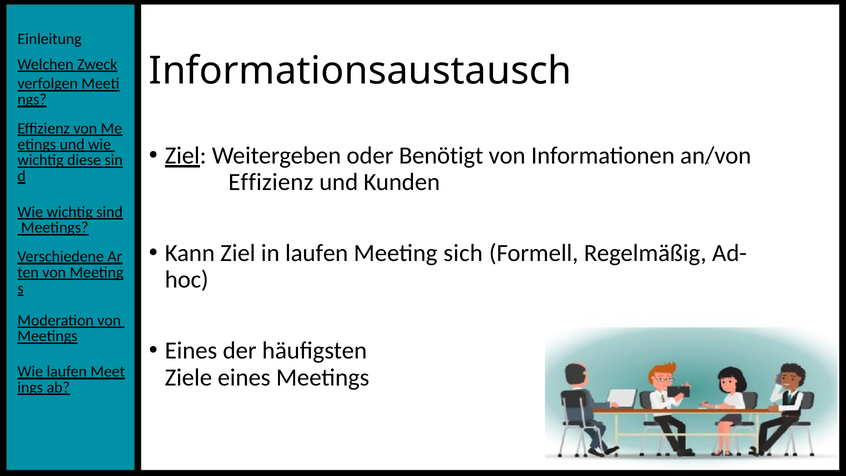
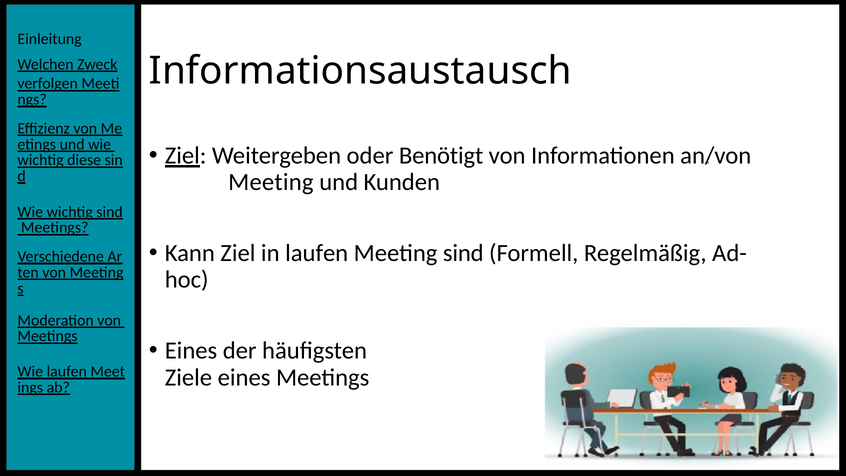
Effizienz: Effizienz -> Meeting (271, 182)
Meeting sich: sich -> sind (463, 253)
